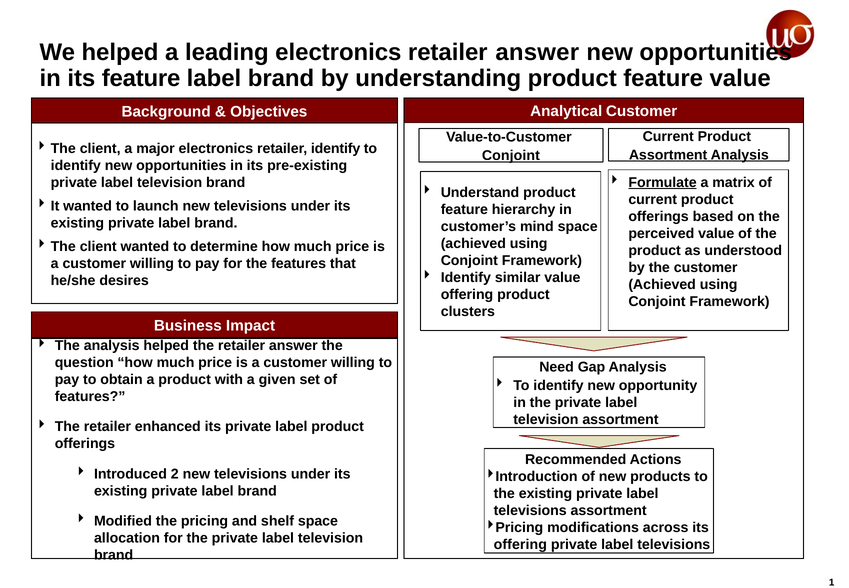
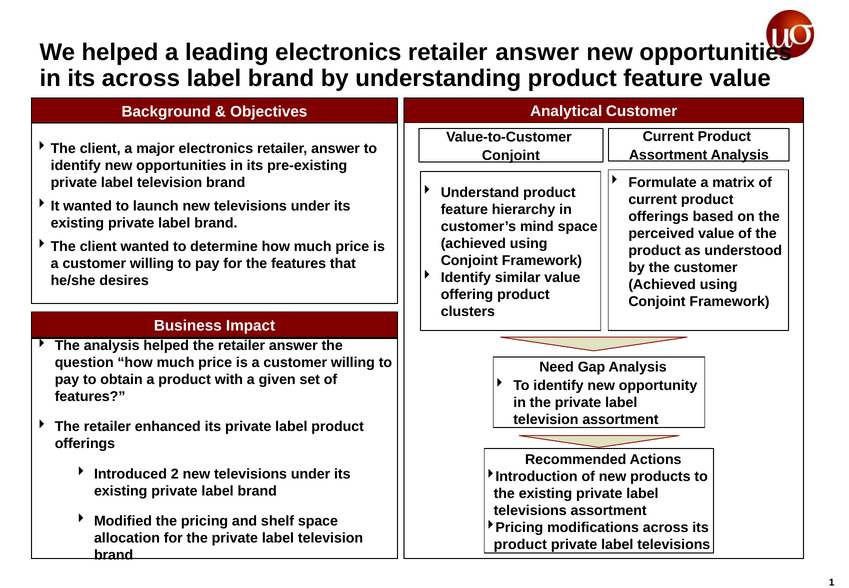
its feature: feature -> across (141, 78)
major electronics retailer identify: identify -> answer (336, 148)
Formulate underline: present -> none (663, 182)
offering: offering -> product (520, 544)
